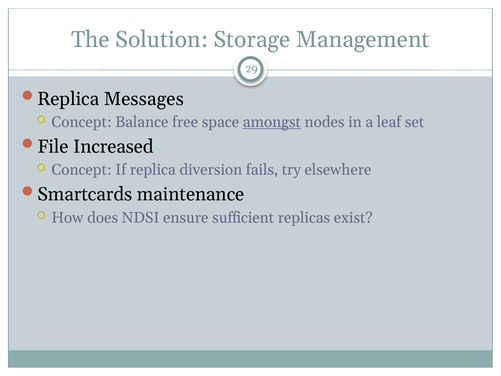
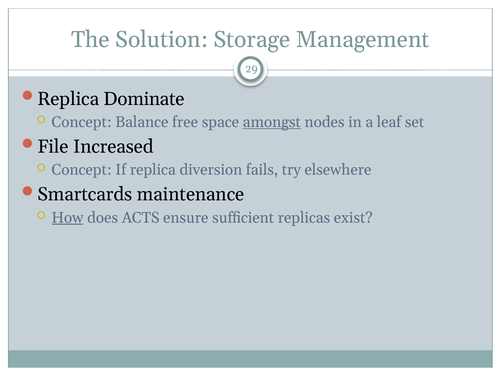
Messages: Messages -> Dominate (144, 99)
How underline: none -> present (67, 218)
NDSI: NDSI -> ACTS (141, 218)
